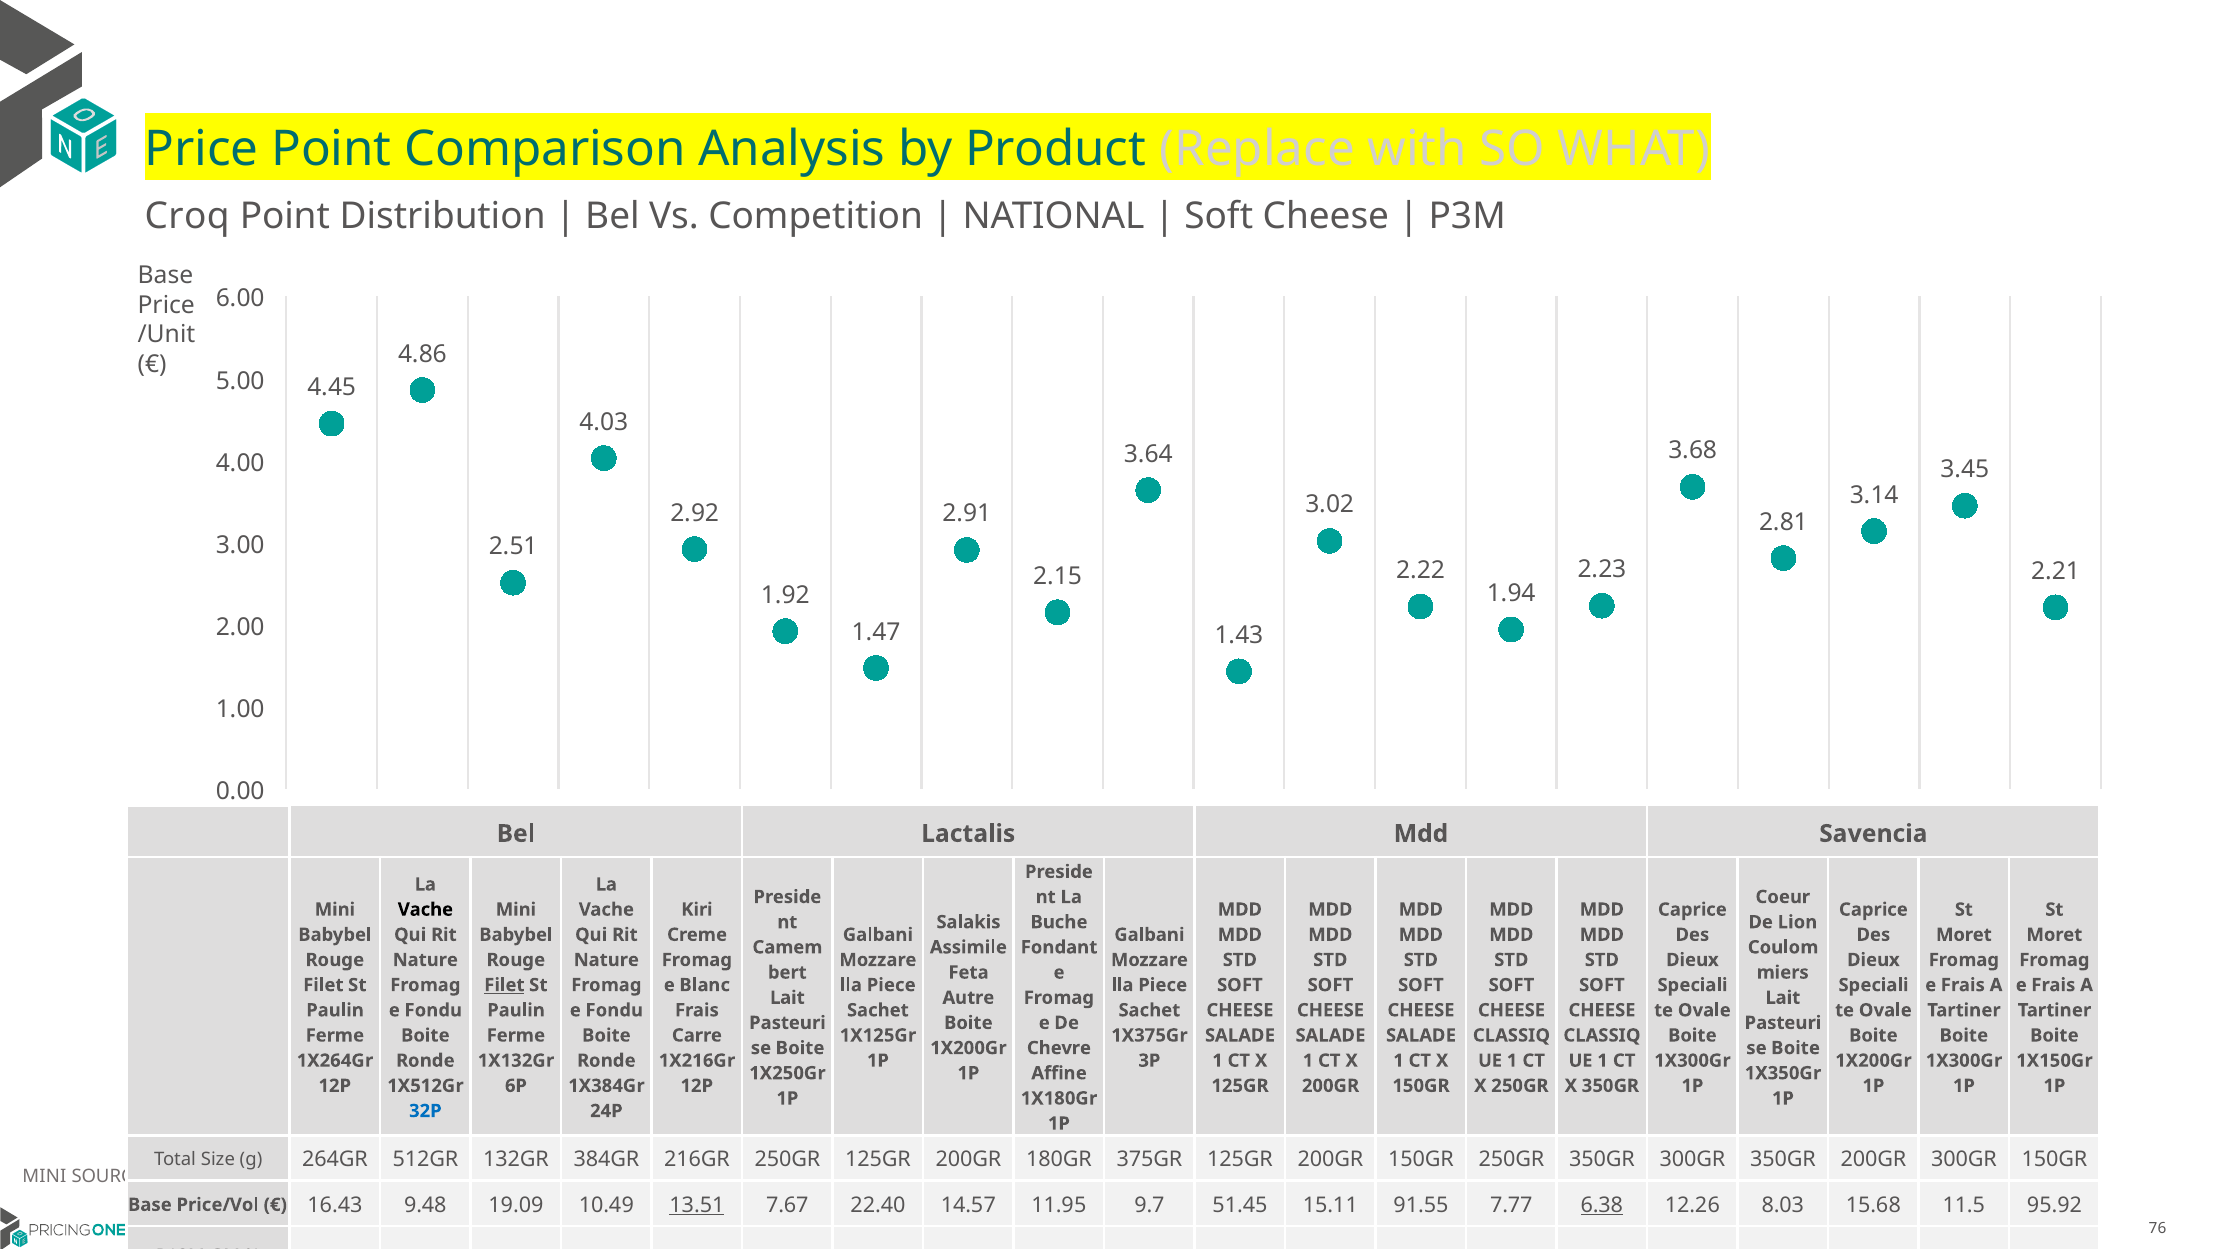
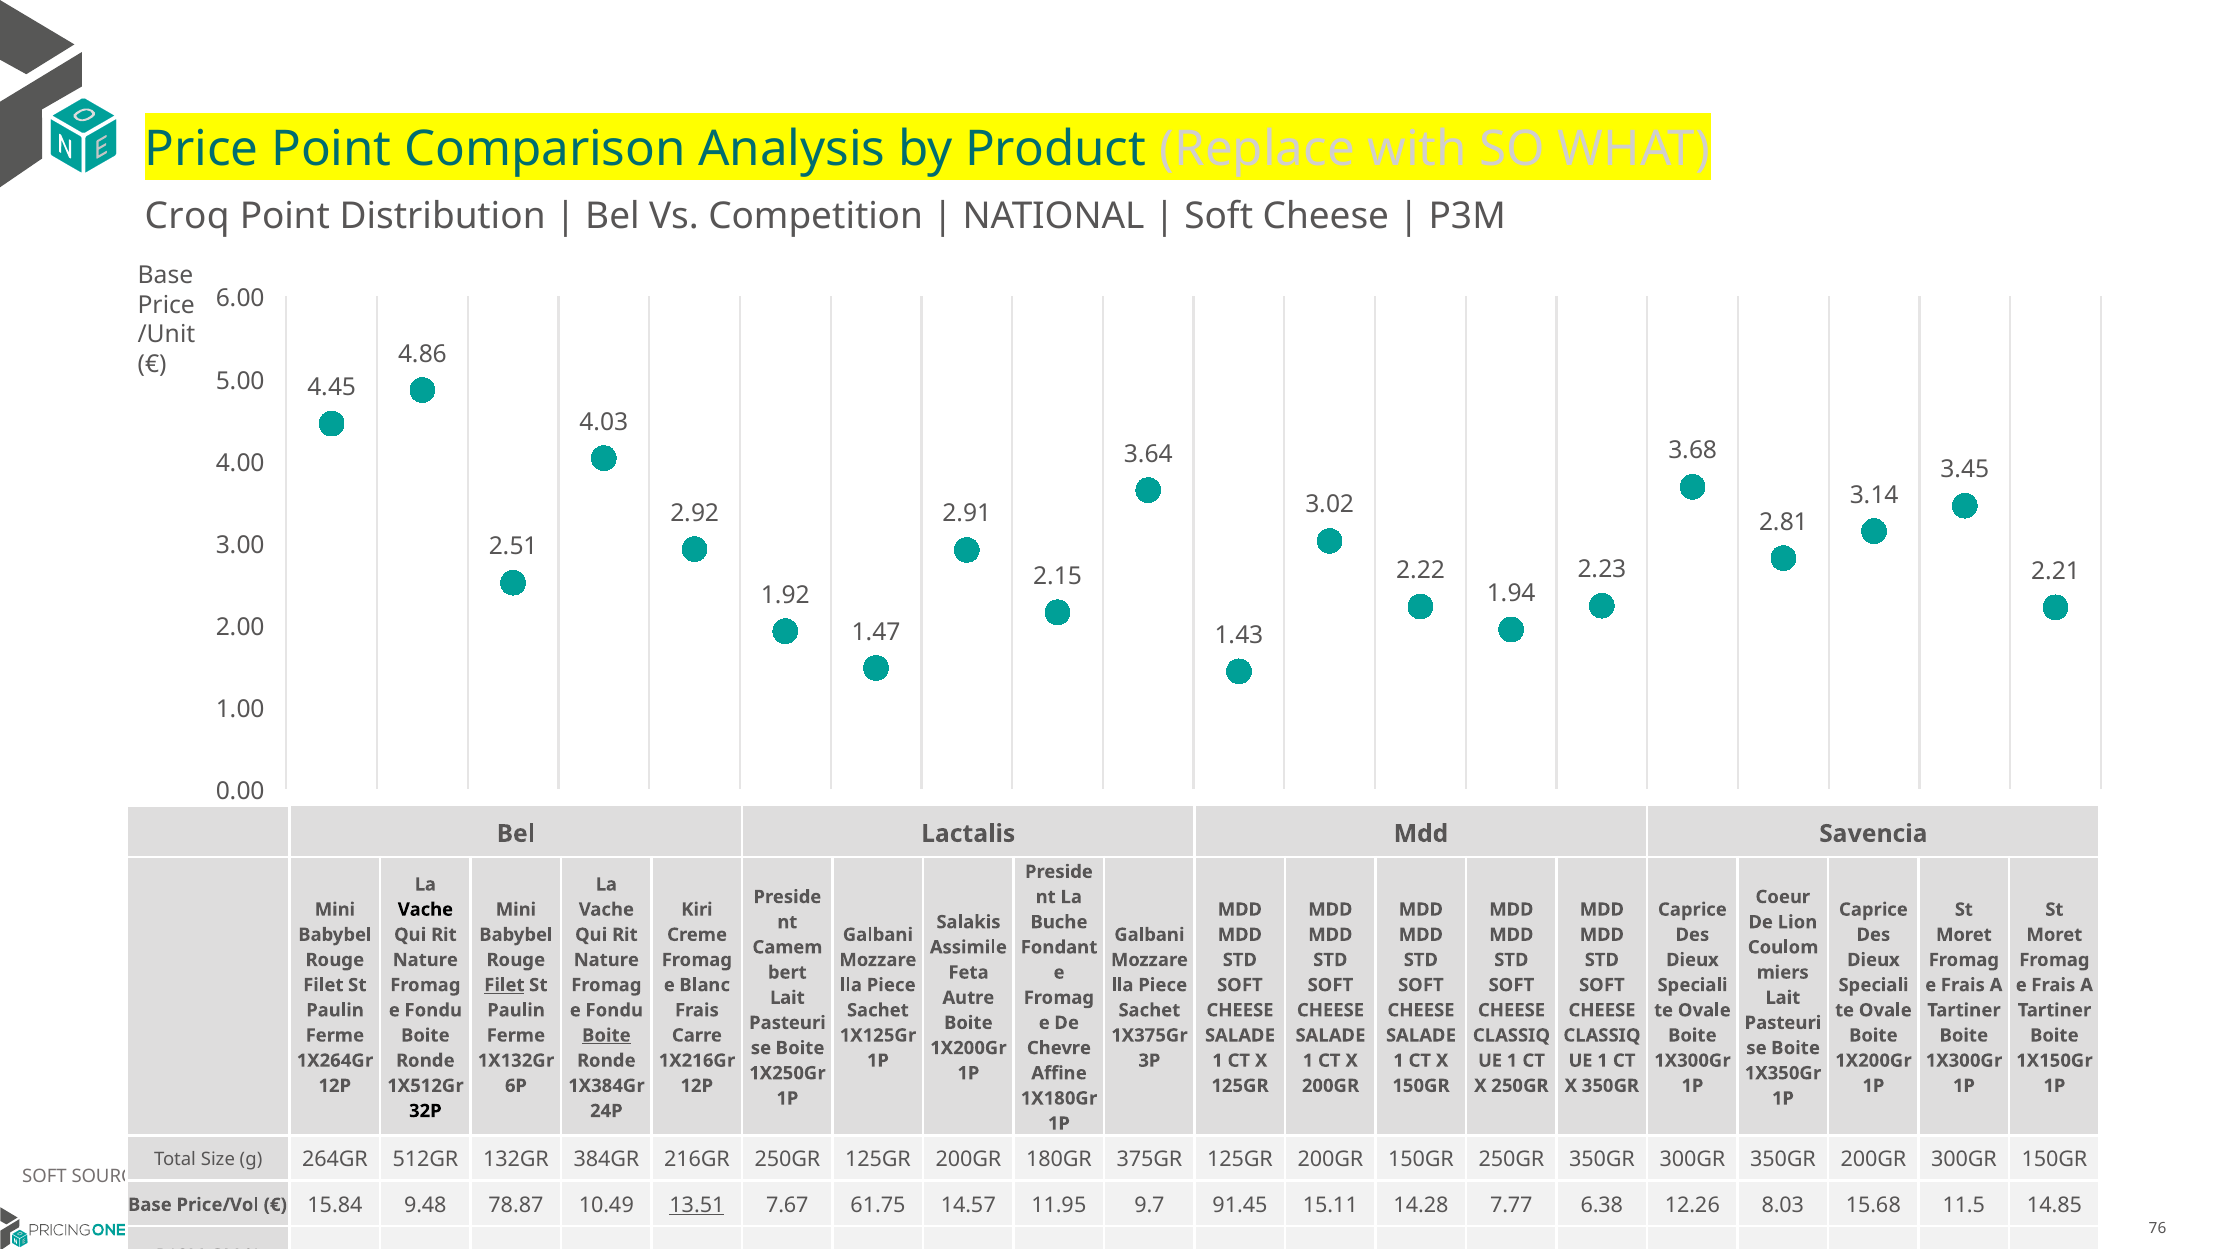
Boite underline: none -> present (606, 1036)
32P colour: blue -> black (425, 1111)
MINI: MINI -> SOFT (44, 1177)
16.43: 16.43 -> 15.84 (335, 1205)
19.09: 19.09 -> 78.87 (516, 1205)
22.40: 22.40 -> 61.75 (878, 1205)
51.45: 51.45 -> 91.45 (1240, 1205)
91.55: 91.55 -> 14.28 (1421, 1205)
6.38 underline: present -> none (1602, 1205)
95.92: 95.92 -> 14.85 (2054, 1205)
